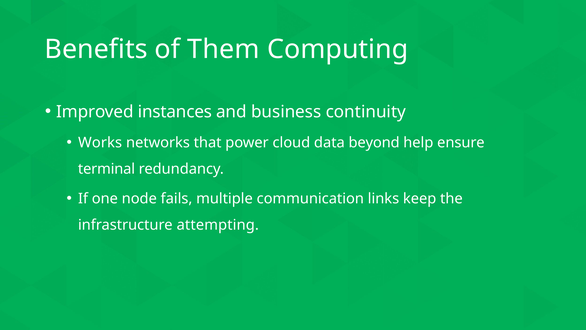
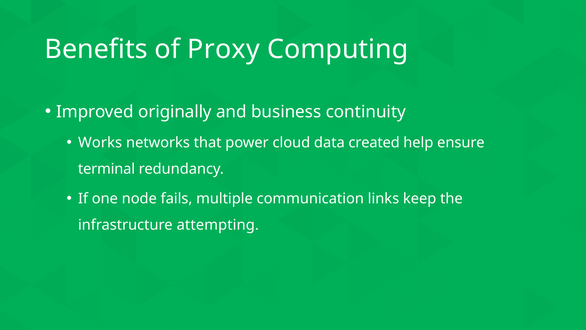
Them: Them -> Proxy (223, 49)
instances: instances -> originally (175, 112)
beyond: beyond -> created (374, 143)
